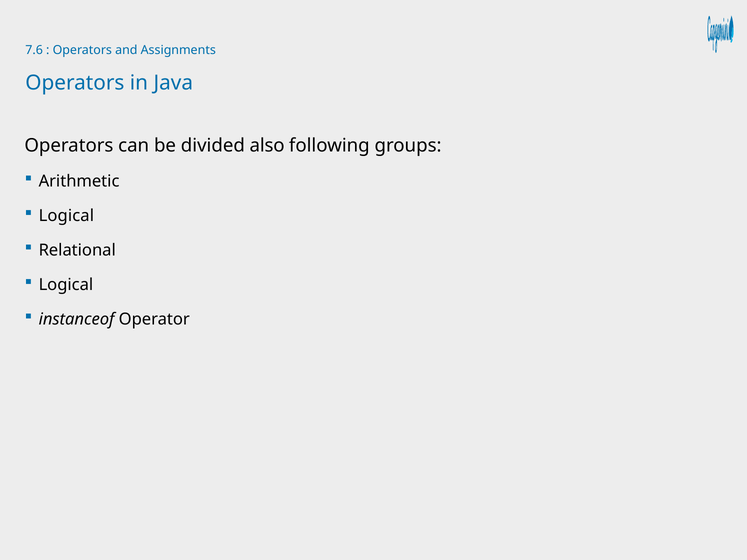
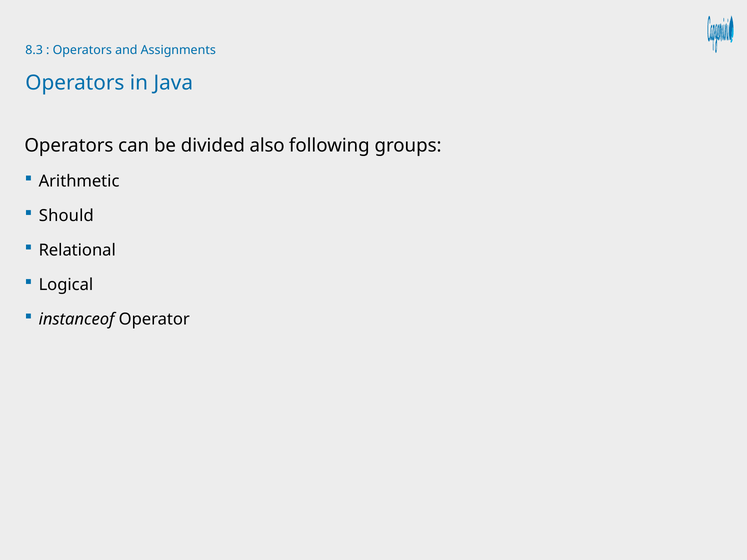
7.6: 7.6 -> 8.3 (34, 50)
Logical: Logical -> Should (66, 216)
